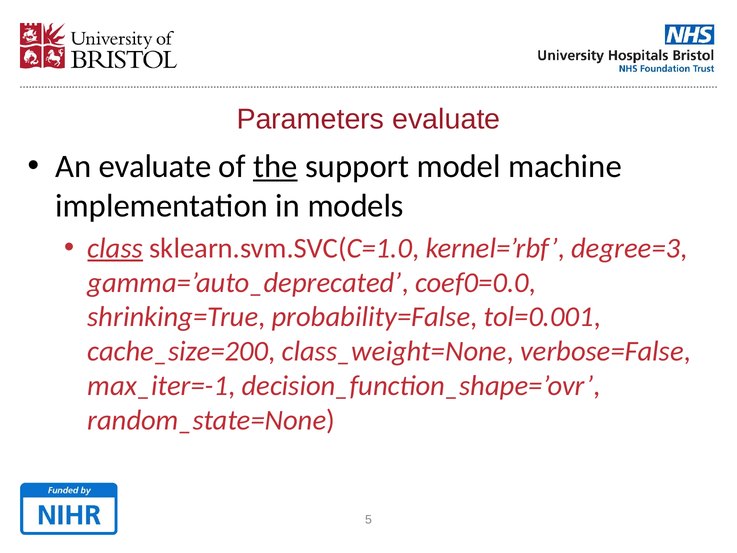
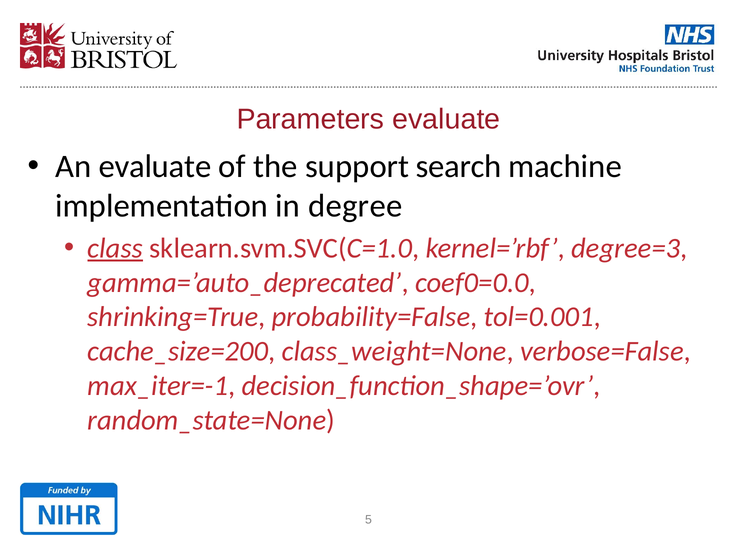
the underline: present -> none (275, 166)
model: model -> search (459, 166)
models: models -> degree (355, 206)
